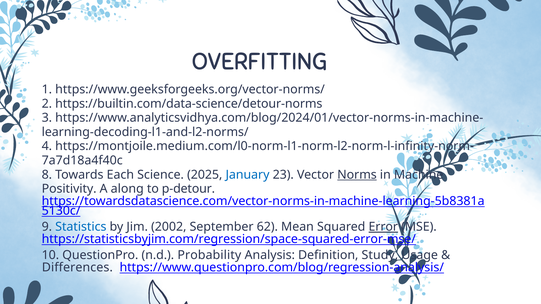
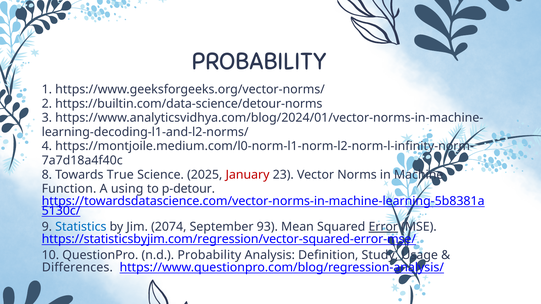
OVERFITTING: OVERFITTING -> PROBABILITY (259, 62)
Each: Each -> True (120, 175)
January colour: blue -> red (248, 175)
Norms underline: present -> none (357, 175)
Positivity: Positivity -> Function (69, 189)
along: along -> using (127, 189)
2002: 2002 -> 2074 (169, 227)
62: 62 -> 93 (267, 227)
https://statisticsbyjim.com/regression/space-squared-error-mse/: https://statisticsbyjim.com/regression/space-squared-error-mse/ -> https://statisticsbyjim.com/regression/vector-squared-error-mse/ (229, 239)
